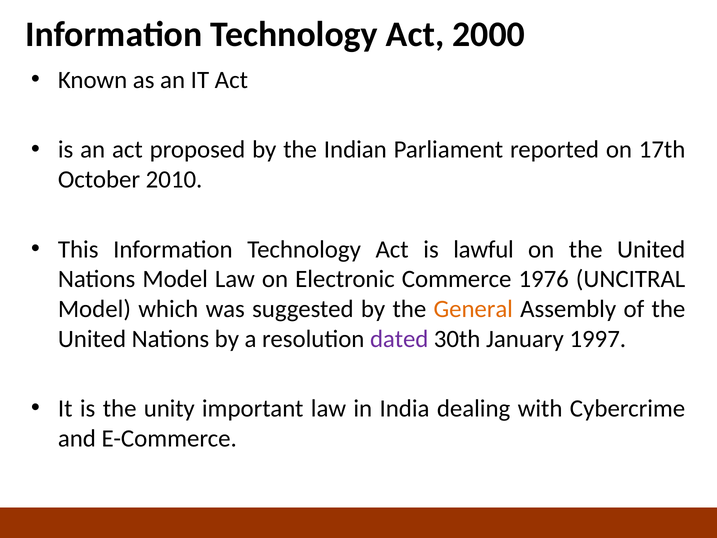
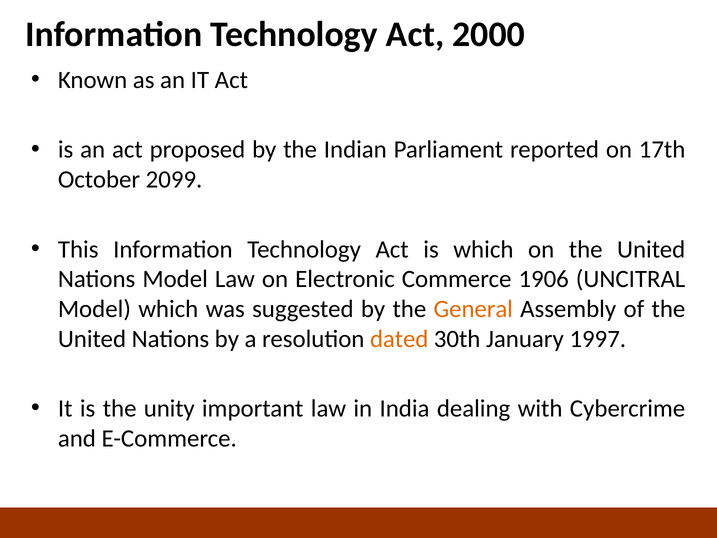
2010: 2010 -> 2099 (174, 180)
is lawful: lawful -> which (483, 249)
1976: 1976 -> 1906 (544, 279)
dated colour: purple -> orange (399, 339)
